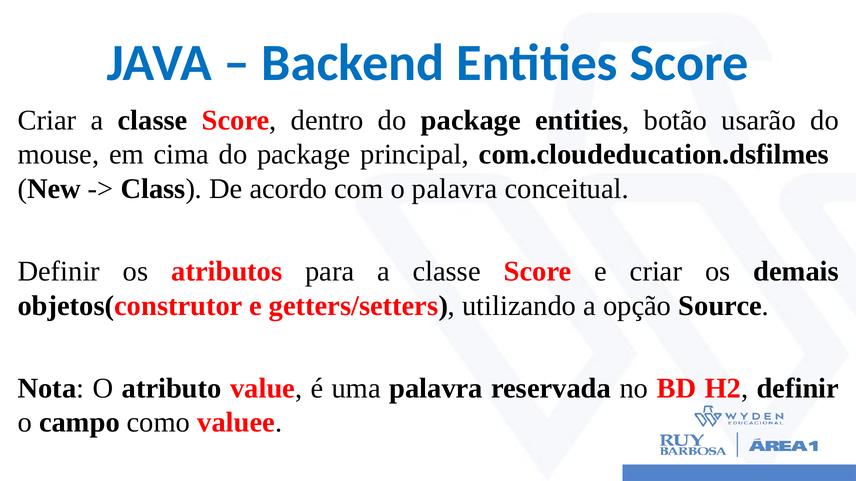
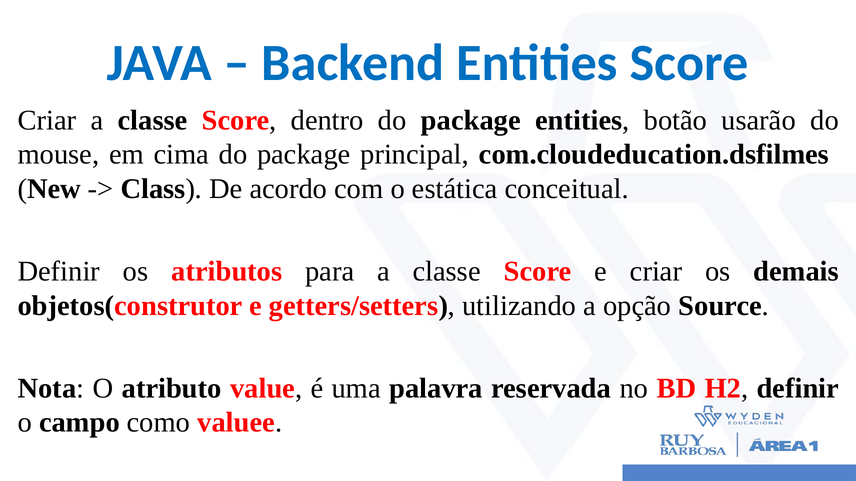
o palavra: palavra -> estática (455, 189)
